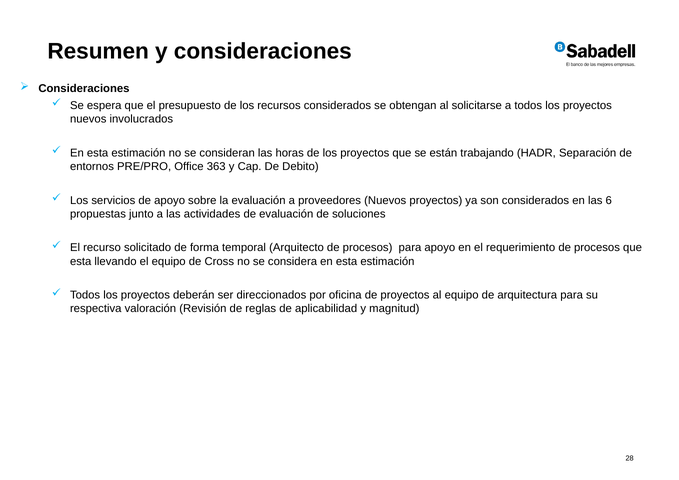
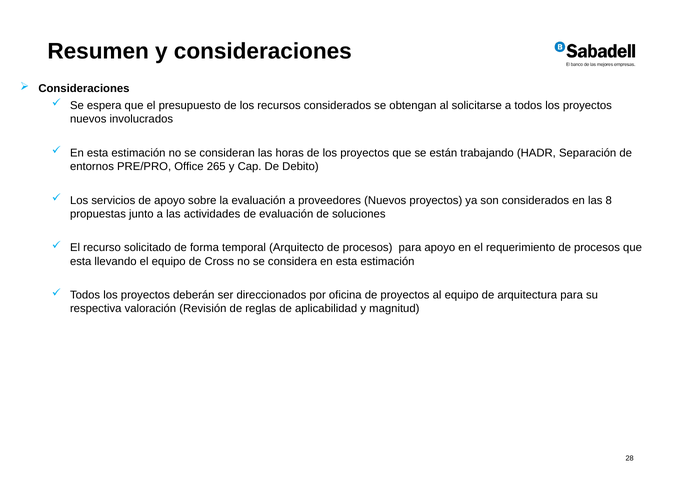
363: 363 -> 265 (216, 167)
6: 6 -> 8 (609, 201)
